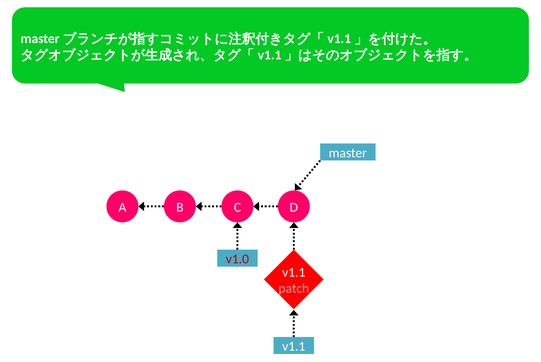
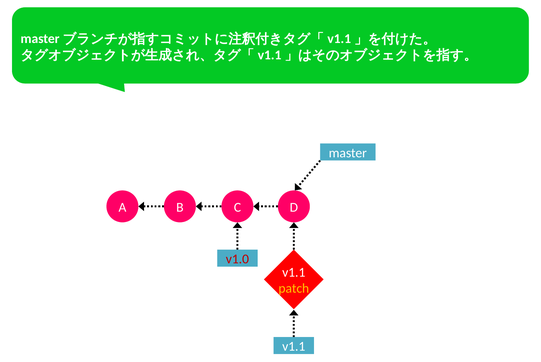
patch colour: pink -> yellow (294, 289)
